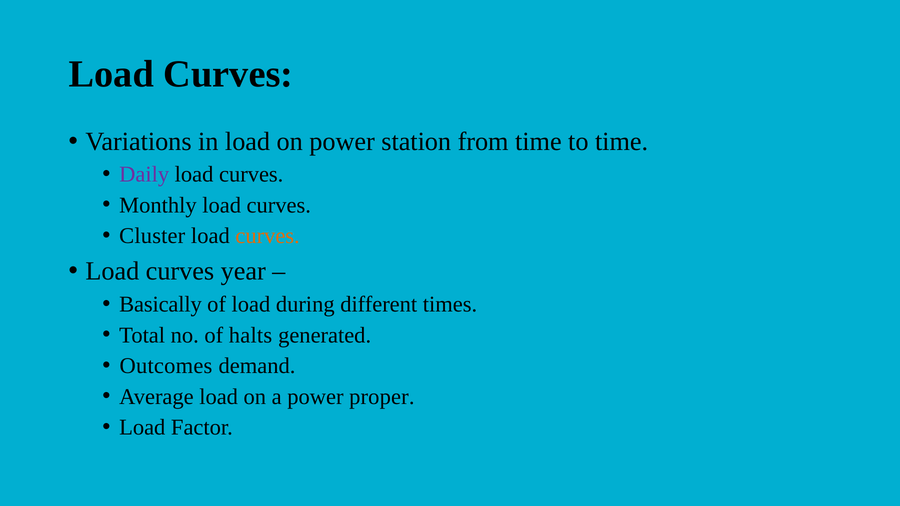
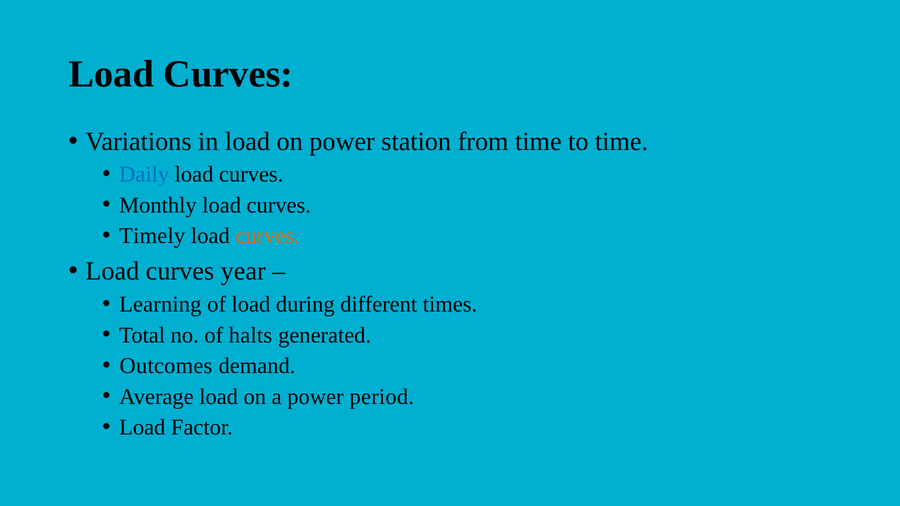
Daily colour: purple -> blue (144, 175)
Cluster: Cluster -> Timely (152, 236)
Basically: Basically -> Learning (160, 305)
proper: proper -> period (382, 397)
